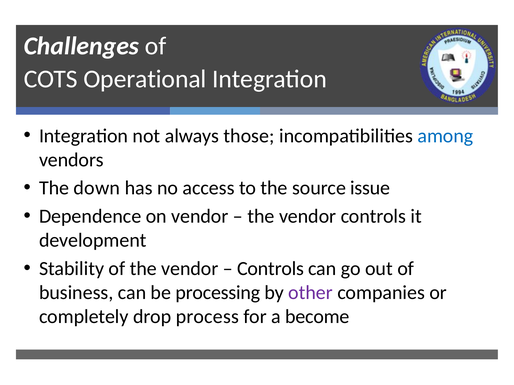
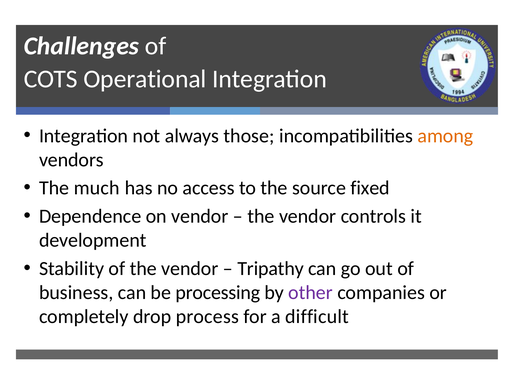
among colour: blue -> orange (445, 136)
down: down -> much (97, 188)
issue: issue -> fixed (370, 188)
Controls: Controls -> Tripathy (271, 269)
become: become -> difficult (317, 317)
